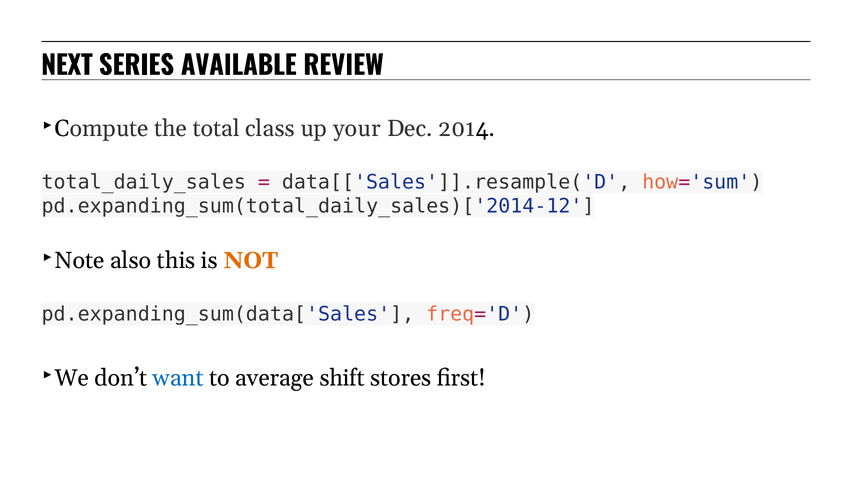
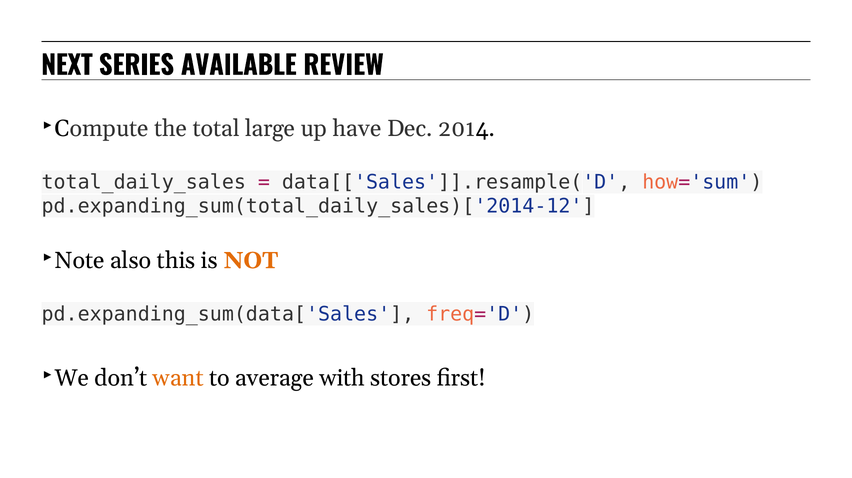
class: class -> large (270, 129)
your: your -> have (357, 129)
want colour: blue -> orange (178, 379)
shift: shift -> with (342, 379)
